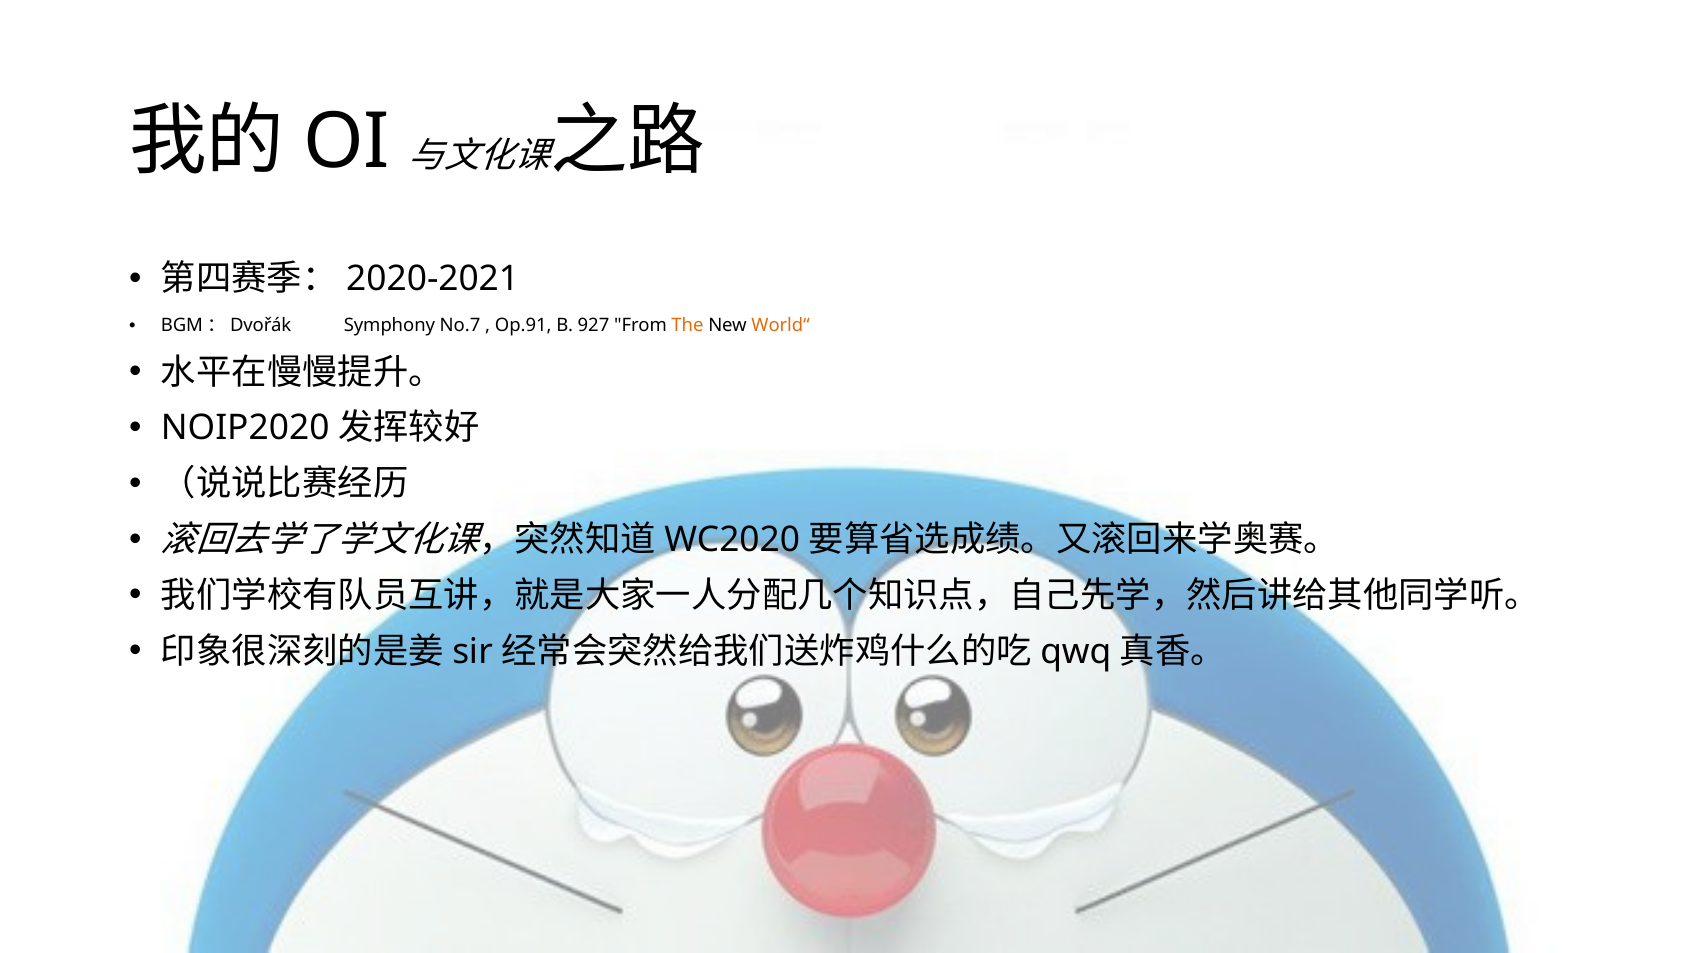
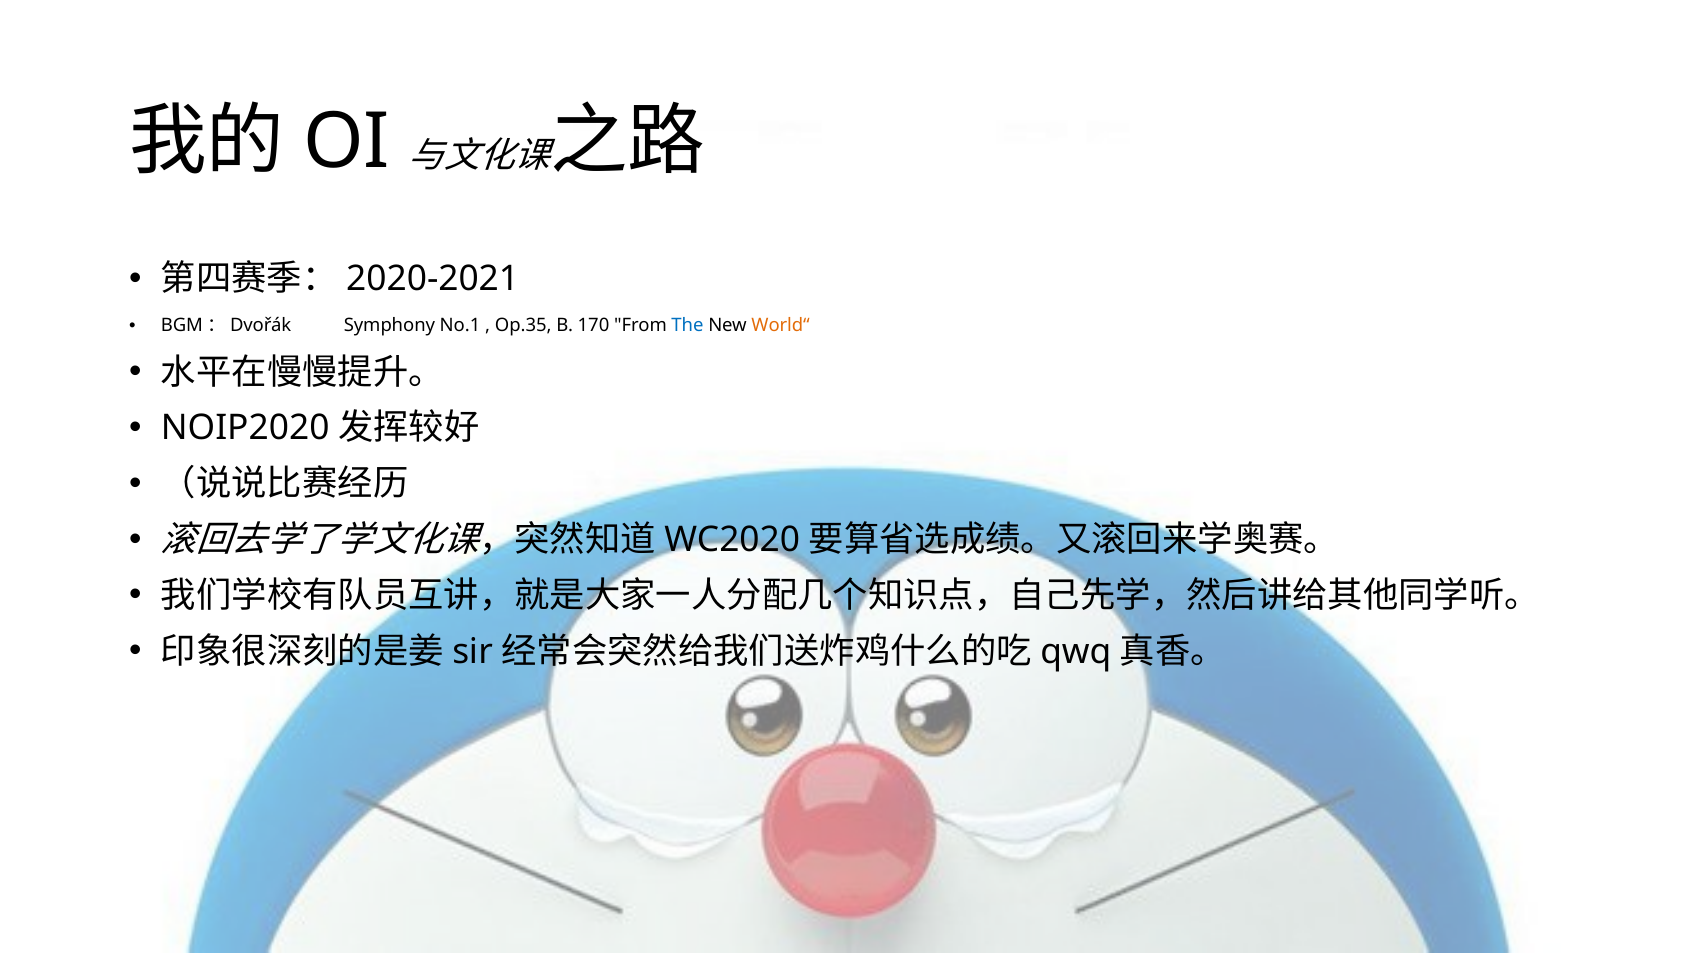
No.7: No.7 -> No.1 (460, 326)
Op.91: Op.91 -> Op.35 (523, 326)
927: 927 -> 170 (594, 326)
The colour: orange -> blue (688, 326)
